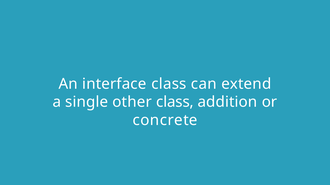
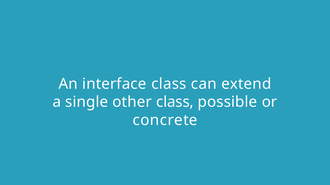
addition: addition -> possible (227, 102)
